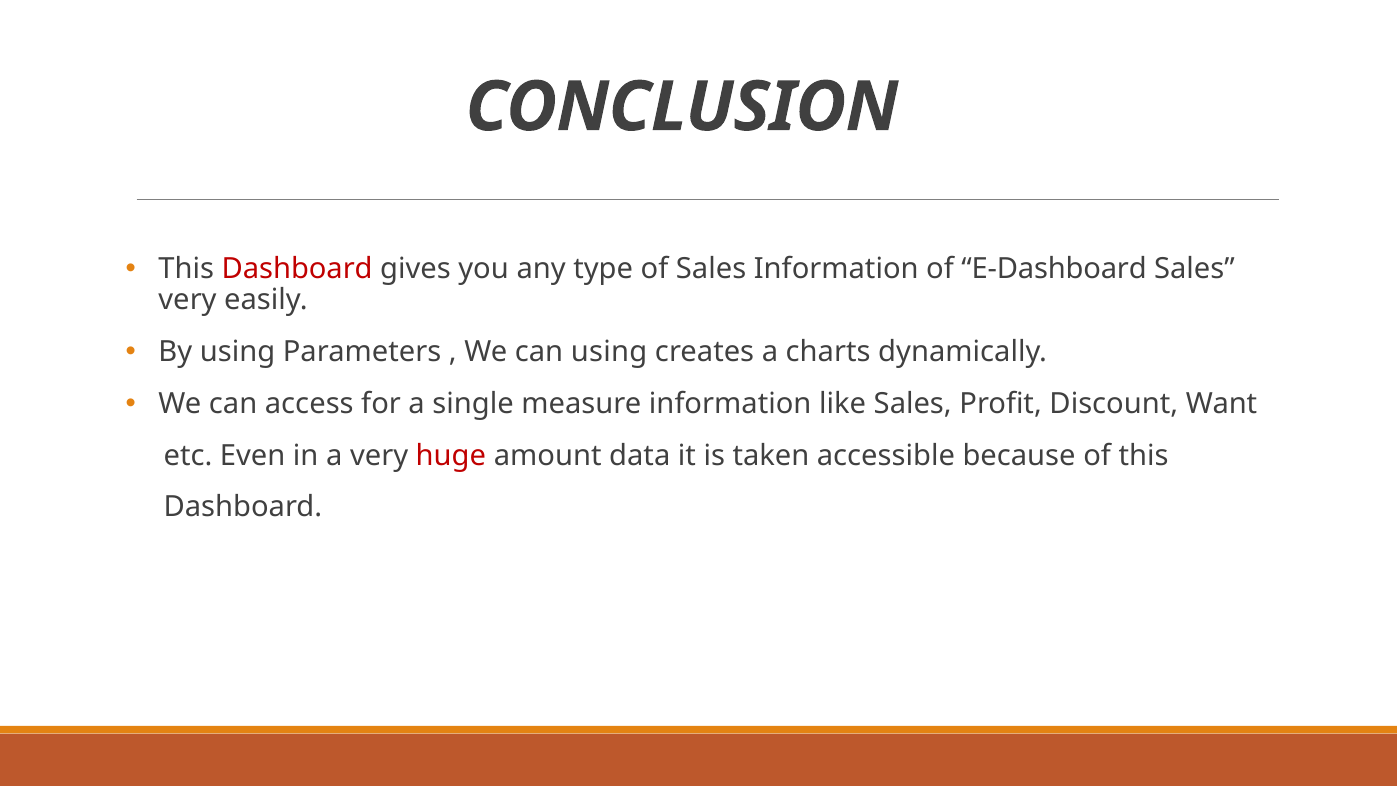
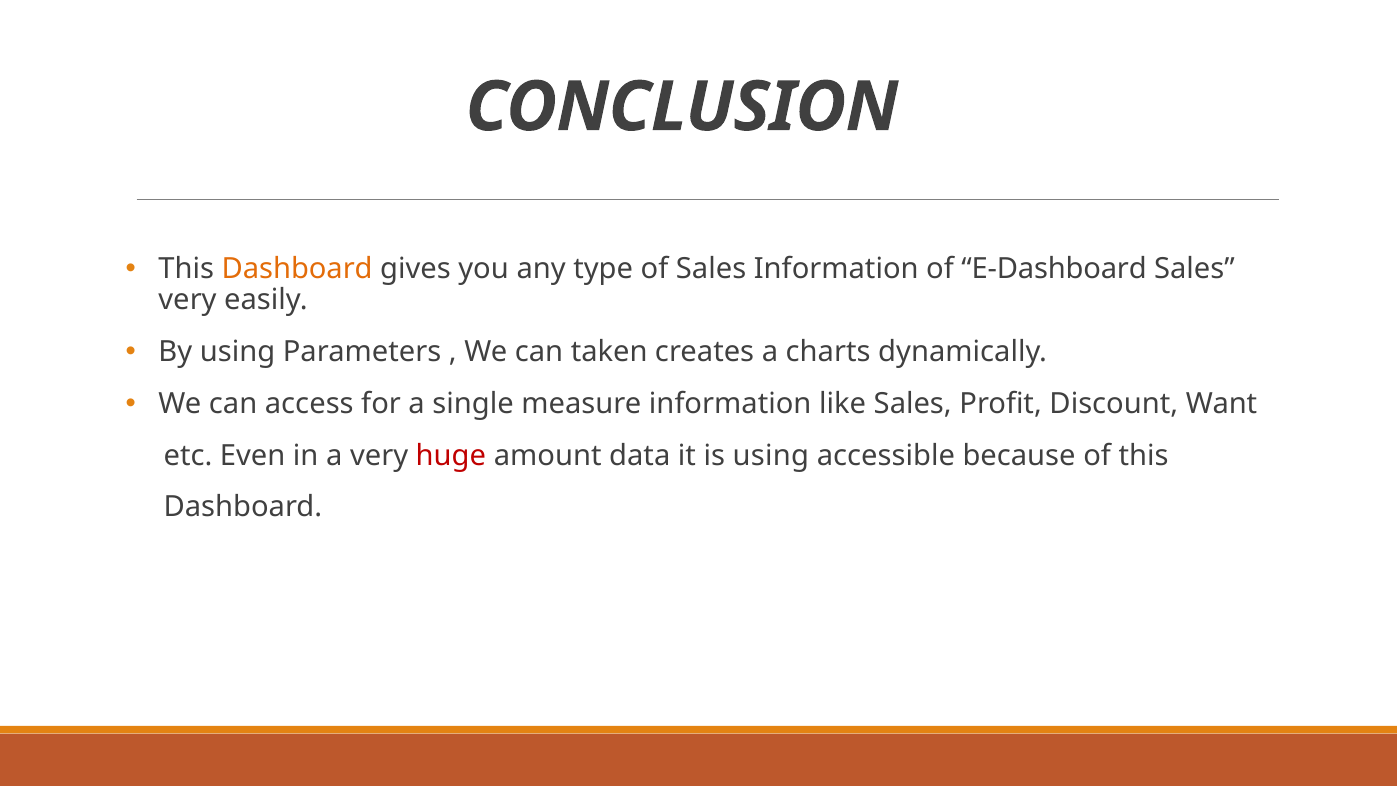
Dashboard colour: red -> orange (297, 269)
can using: using -> taken (609, 352)
is taken: taken -> using (771, 455)
